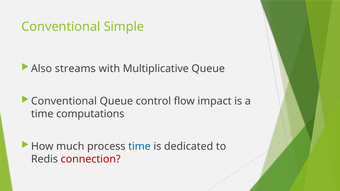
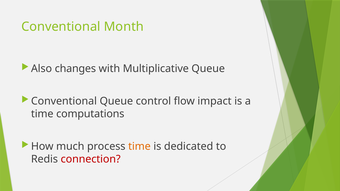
Simple: Simple -> Month (124, 27)
streams: streams -> changes (75, 69)
time colour: blue -> orange (139, 147)
